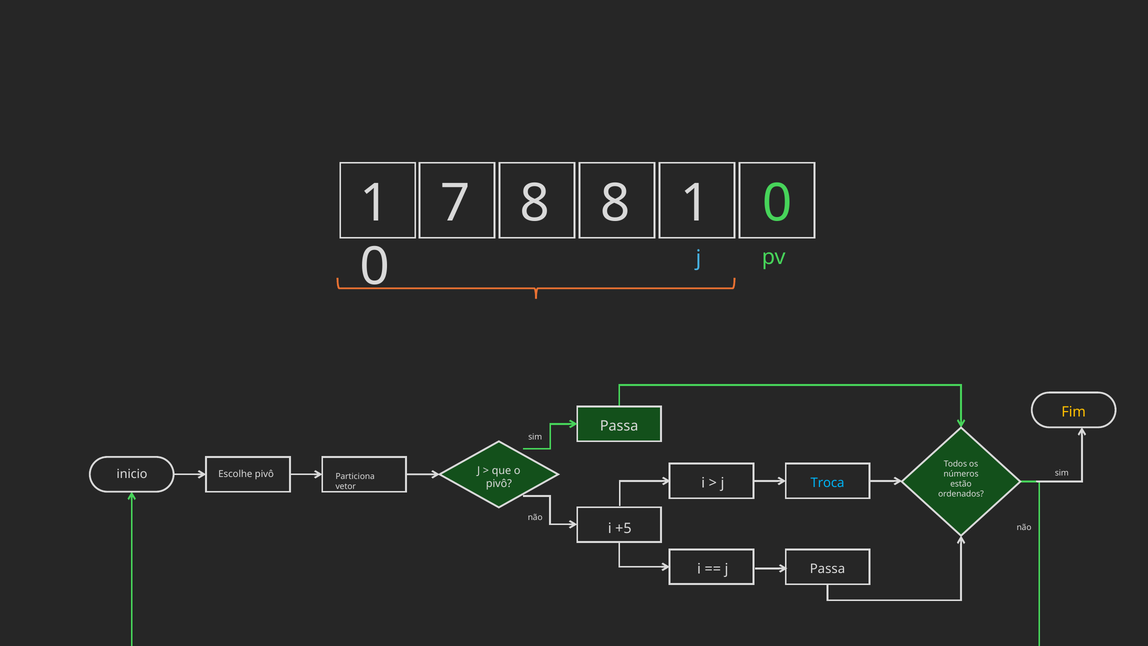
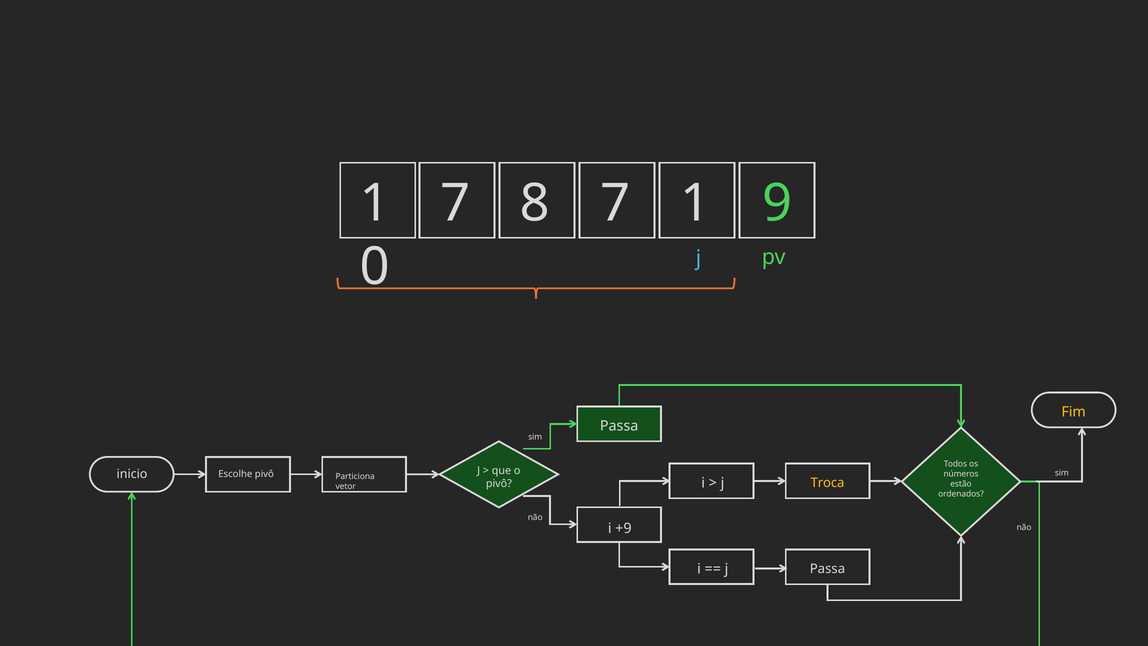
8 8: 8 -> 7 (615, 204)
0: 0 -> 9 (777, 204)
Troca colour: light blue -> yellow (828, 483)
+5: +5 -> +9 (623, 528)
